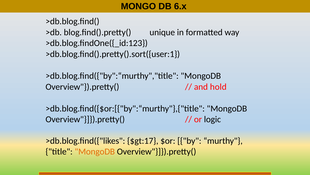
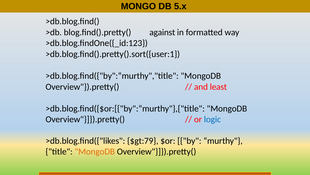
6.x: 6.x -> 5.x (180, 6)
unique: unique -> against (162, 32)
hold: hold -> least (218, 86)
logic colour: black -> blue (212, 119)
$gt:17: $gt:17 -> $gt:79 (143, 140)
